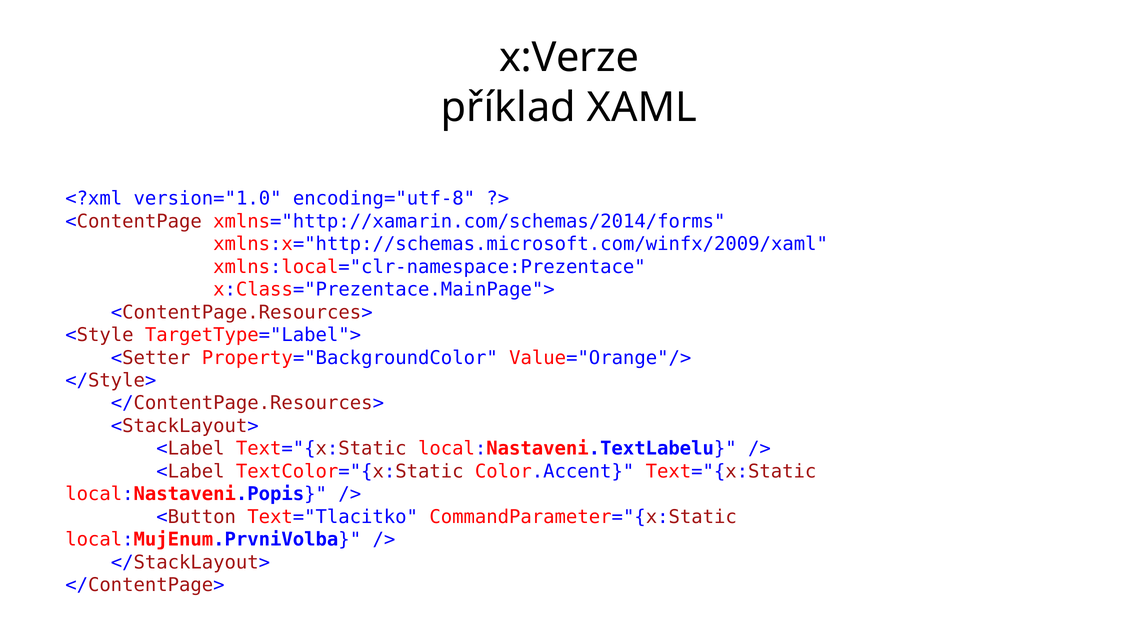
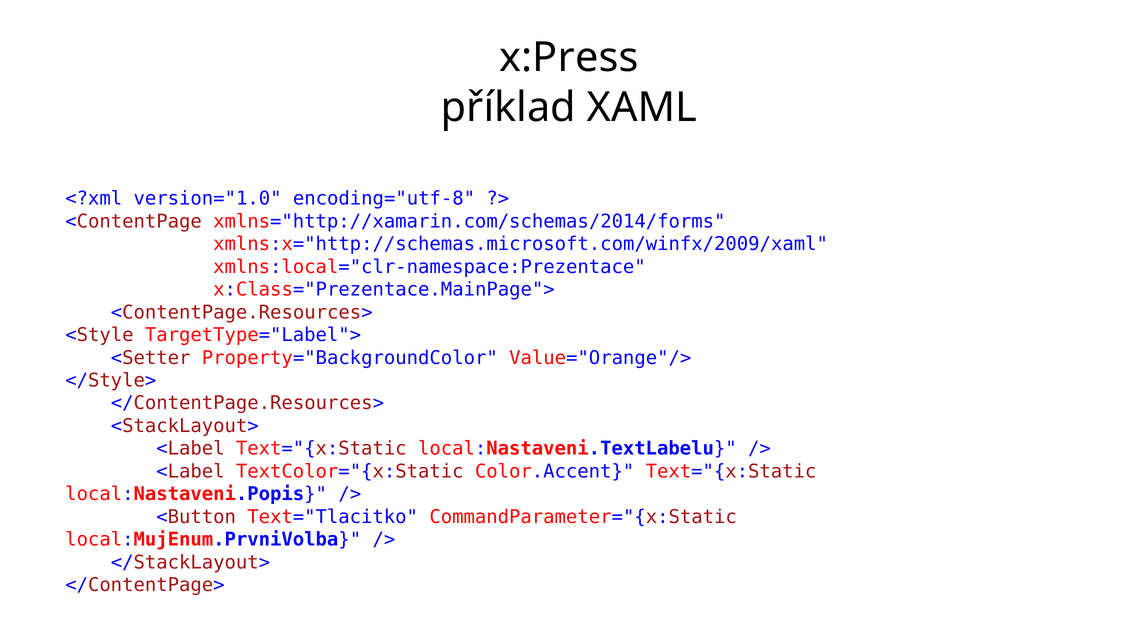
x:Verze: x:Verze -> x:Press (569, 58)
